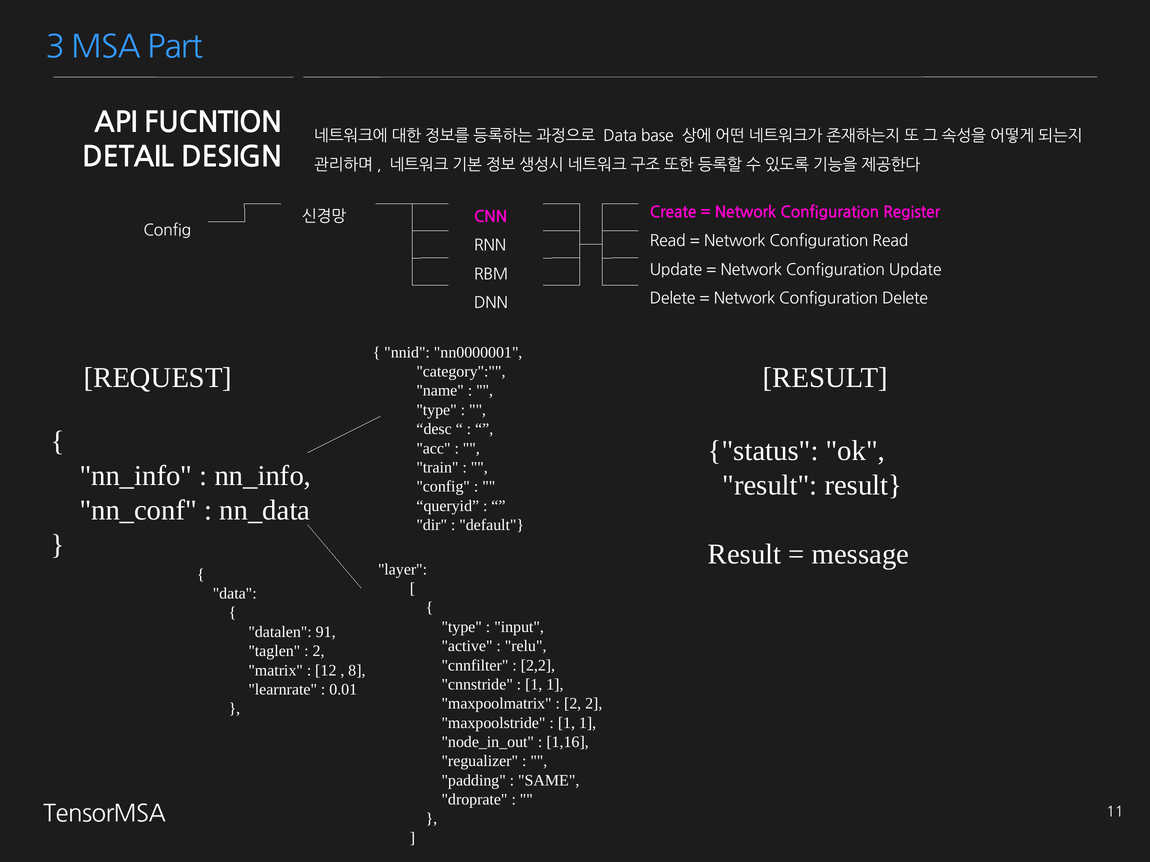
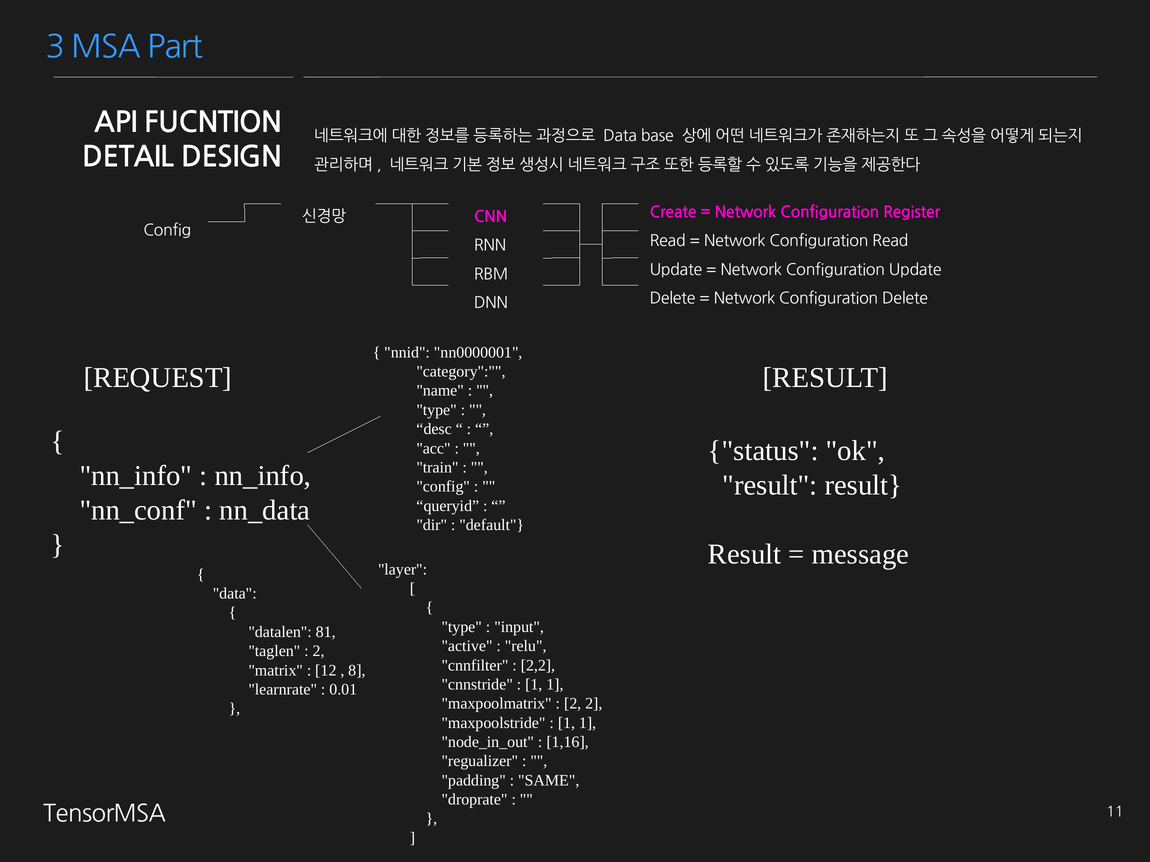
91: 91 -> 81 (326, 632)
